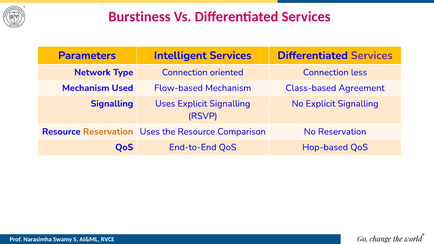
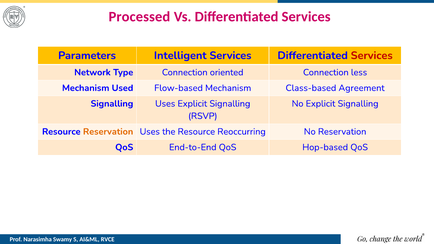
Burstiness: Burstiness -> Processed (139, 17)
Services colour: purple -> red (372, 55)
Comparison: Comparison -> Reoccurring (242, 132)
